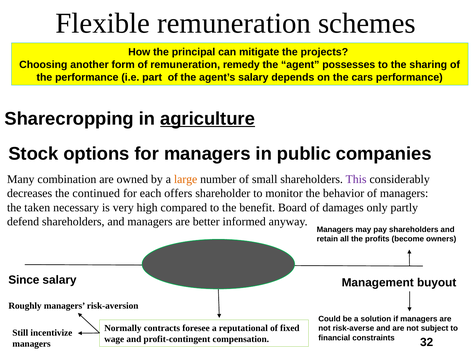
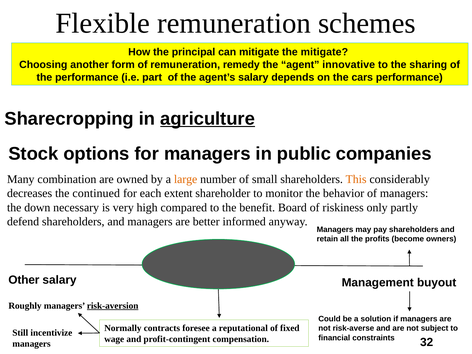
the projects: projects -> mitigate (324, 52)
possesses: possesses -> innovative (349, 65)
This colour: purple -> orange (356, 179)
offers: offers -> extent (178, 193)
taken: taken -> down (37, 208)
damages: damages -> riskiness (343, 208)
Since: Since -> Other (24, 280)
risk-aversion underline: none -> present (113, 306)
